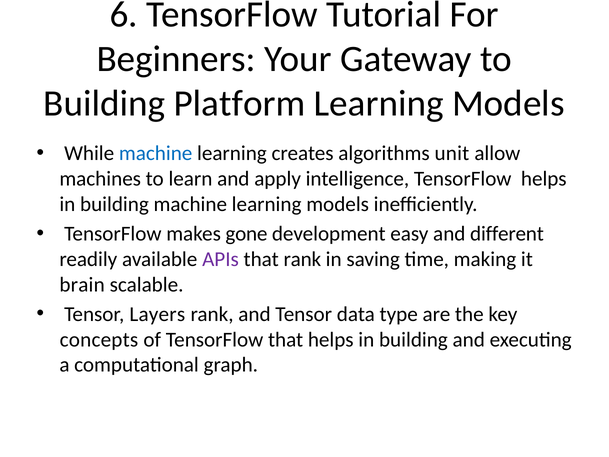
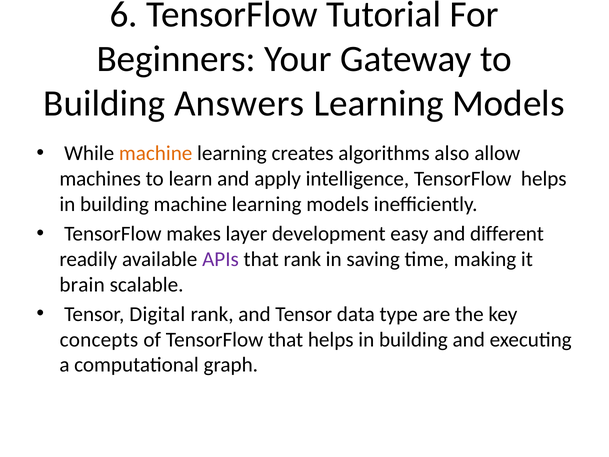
Platform: Platform -> Answers (239, 104)
machine colour: blue -> orange (156, 153)
unit: unit -> also (452, 153)
gone: gone -> layer (246, 234)
Layers: Layers -> Digital (157, 314)
